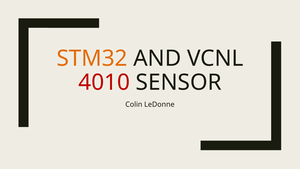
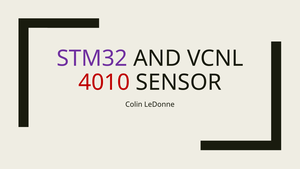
STM32 colour: orange -> purple (92, 58)
